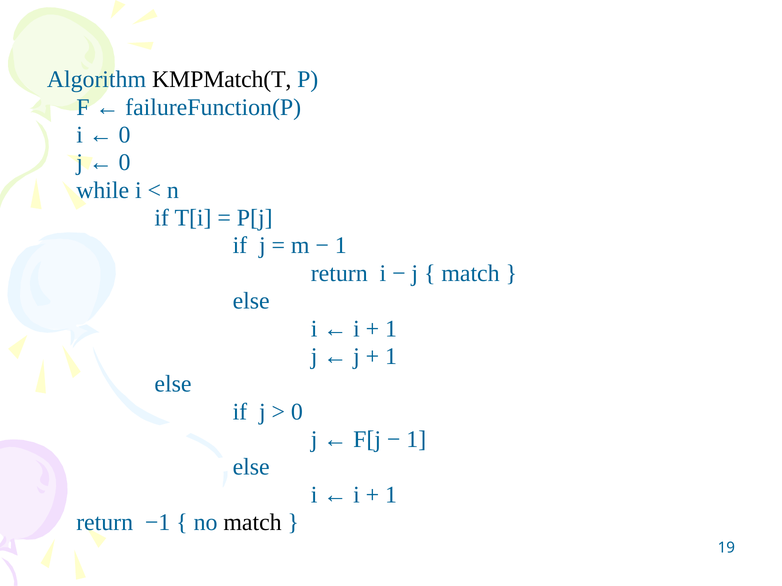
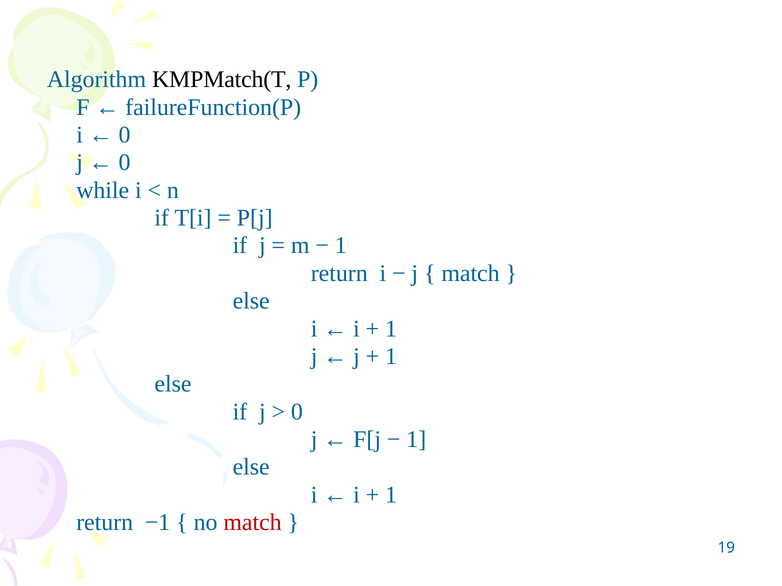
match colour: black -> red (253, 523)
